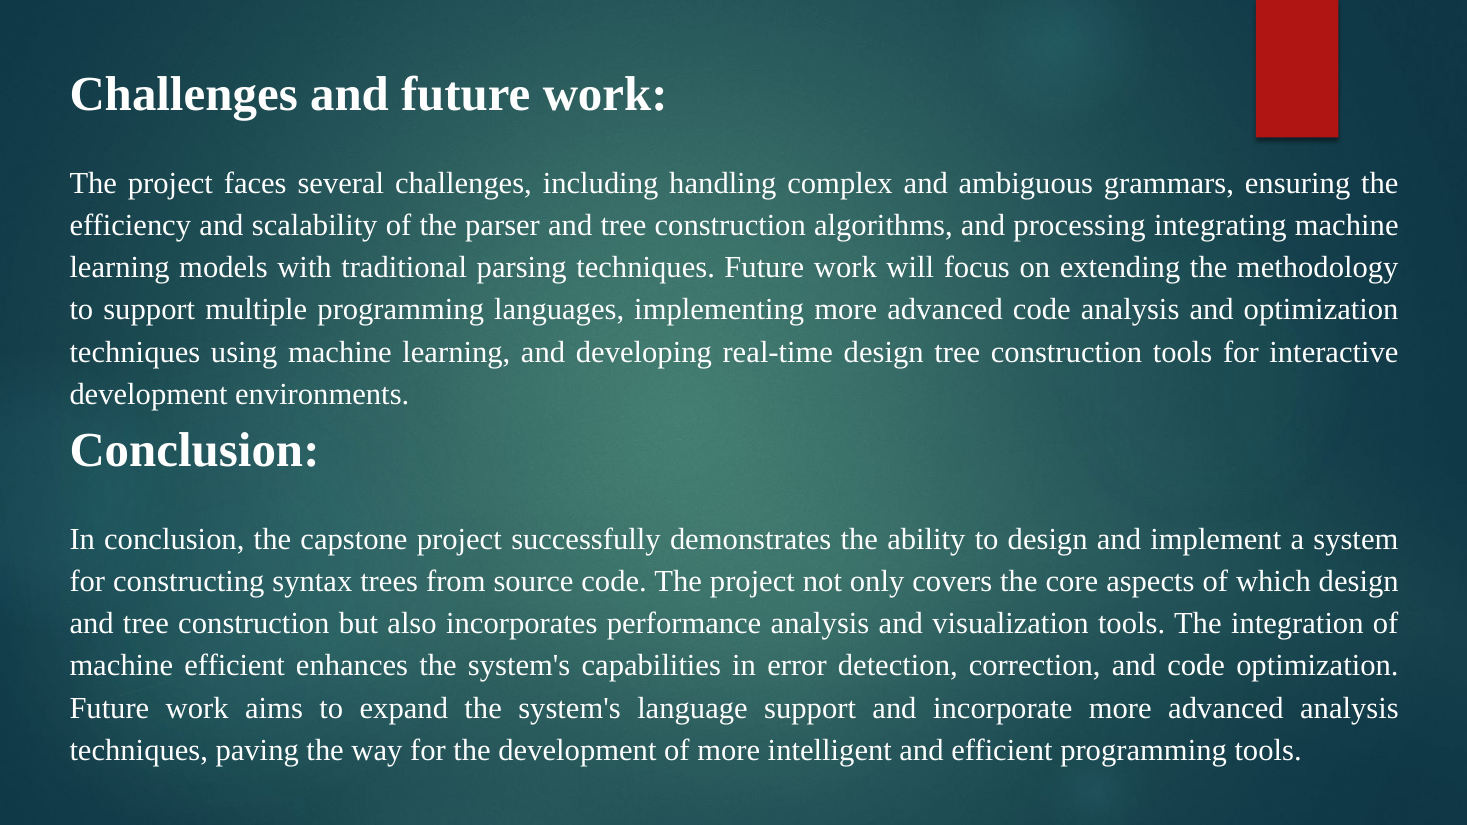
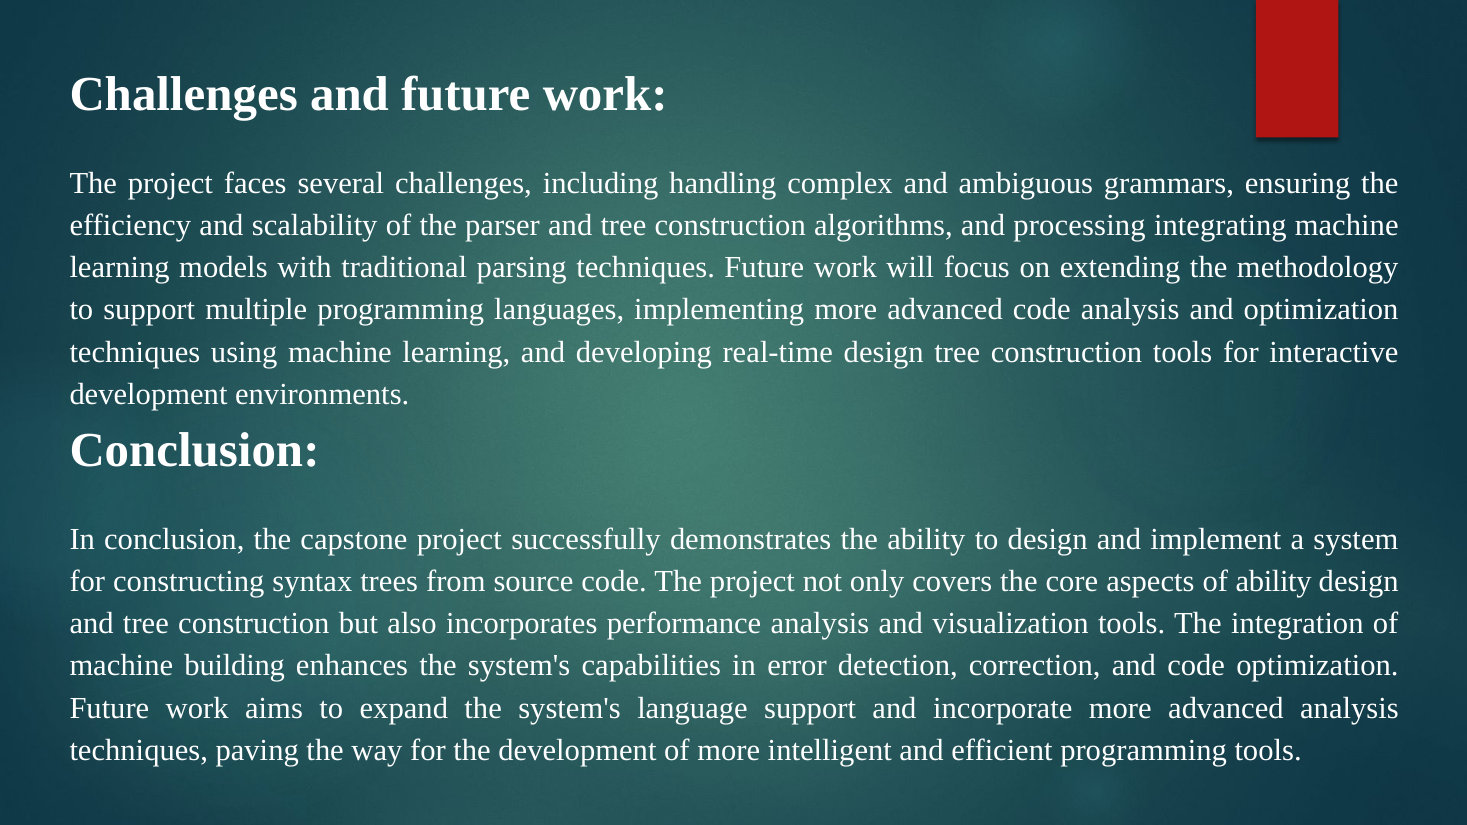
of which: which -> ability (1274, 582)
machine efficient: efficient -> building (235, 666)
